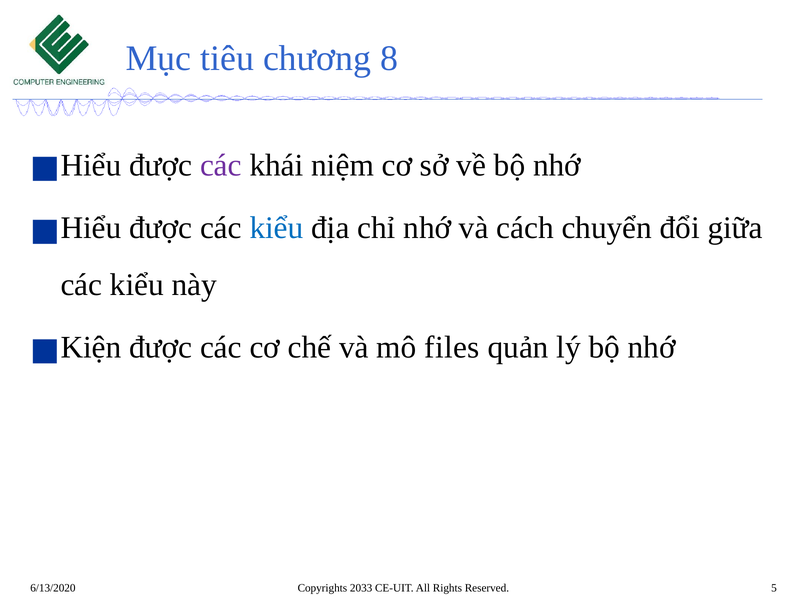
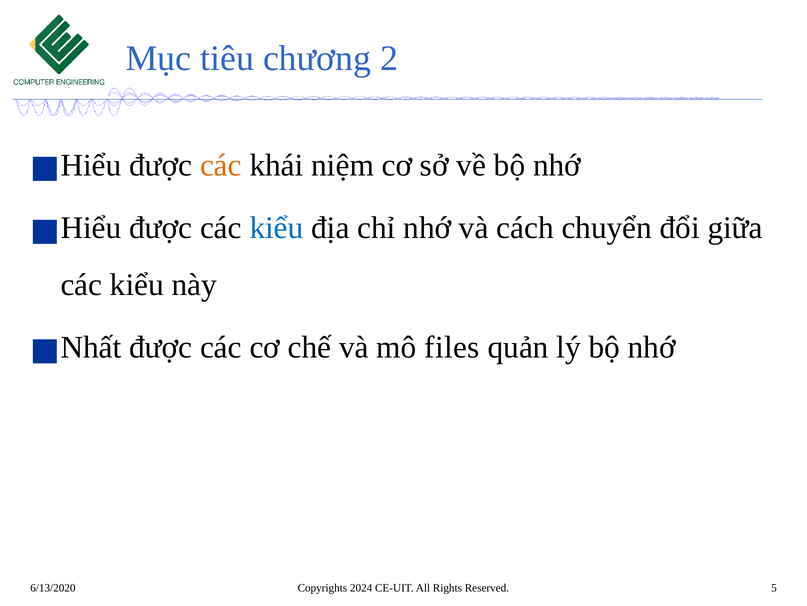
8: 8 -> 2 (389, 58)
các colour: purple -> orange (221, 165)
Kiện: Kiện -> Nhất (91, 347)
2033: 2033 -> 2024 (361, 587)
